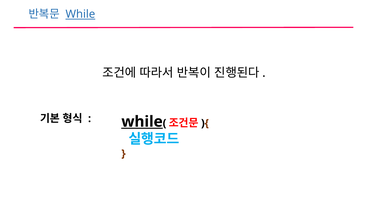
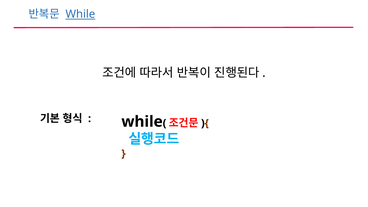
while underline: present -> none (142, 122)
